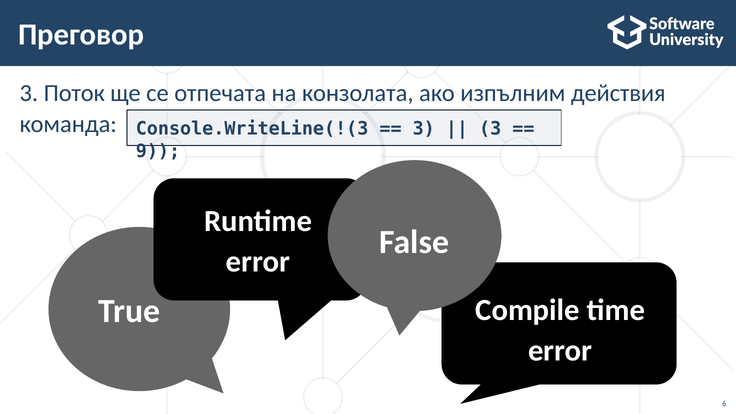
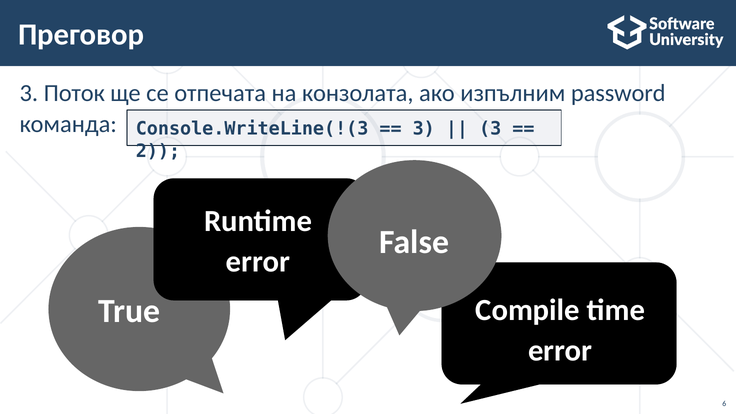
действия: действия -> password (618, 93)
9: 9 -> 2 (158, 151)
